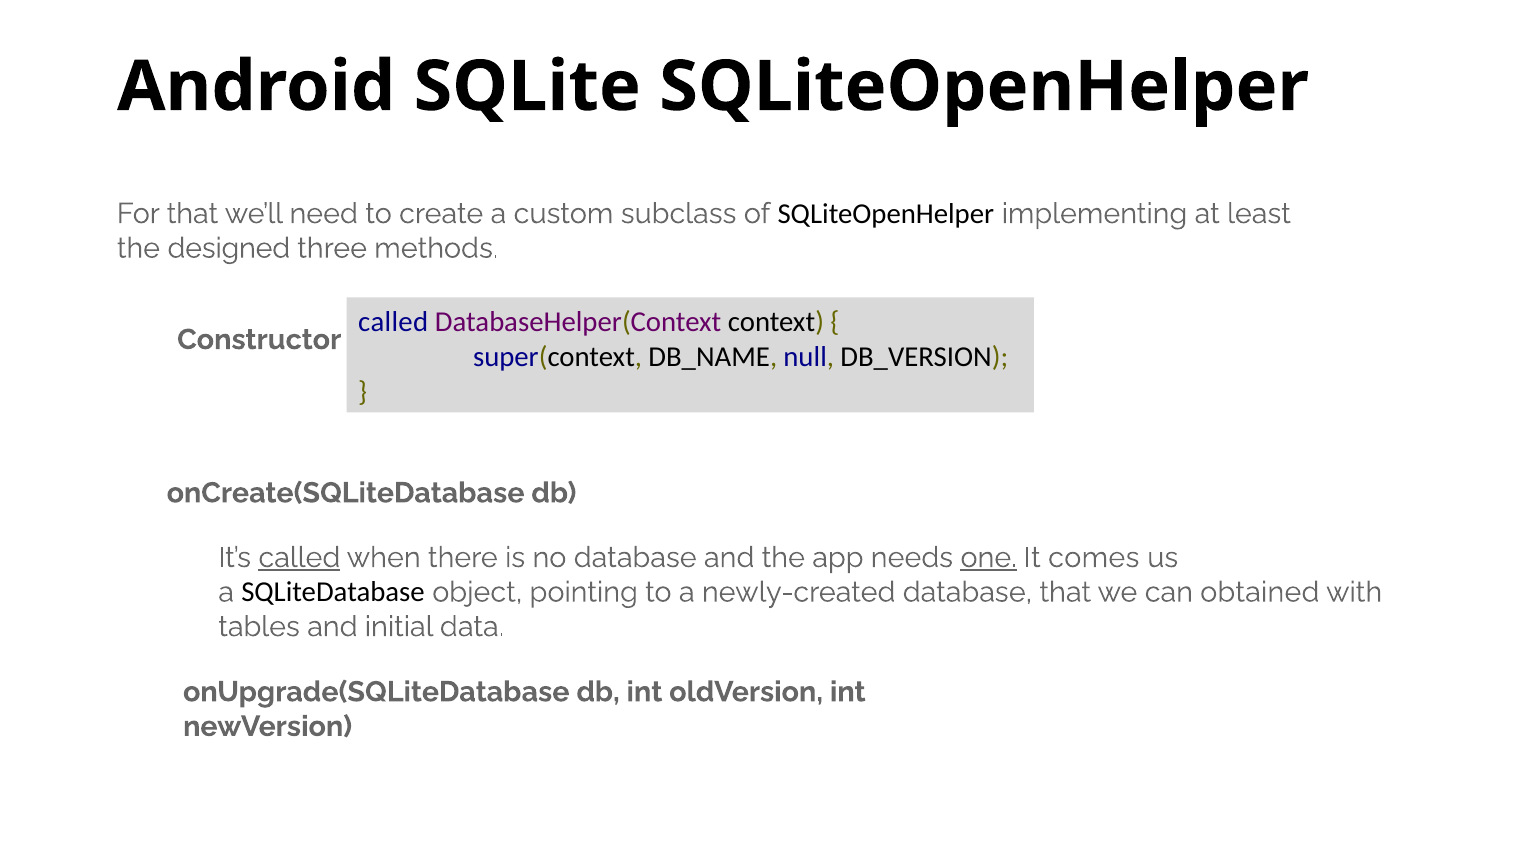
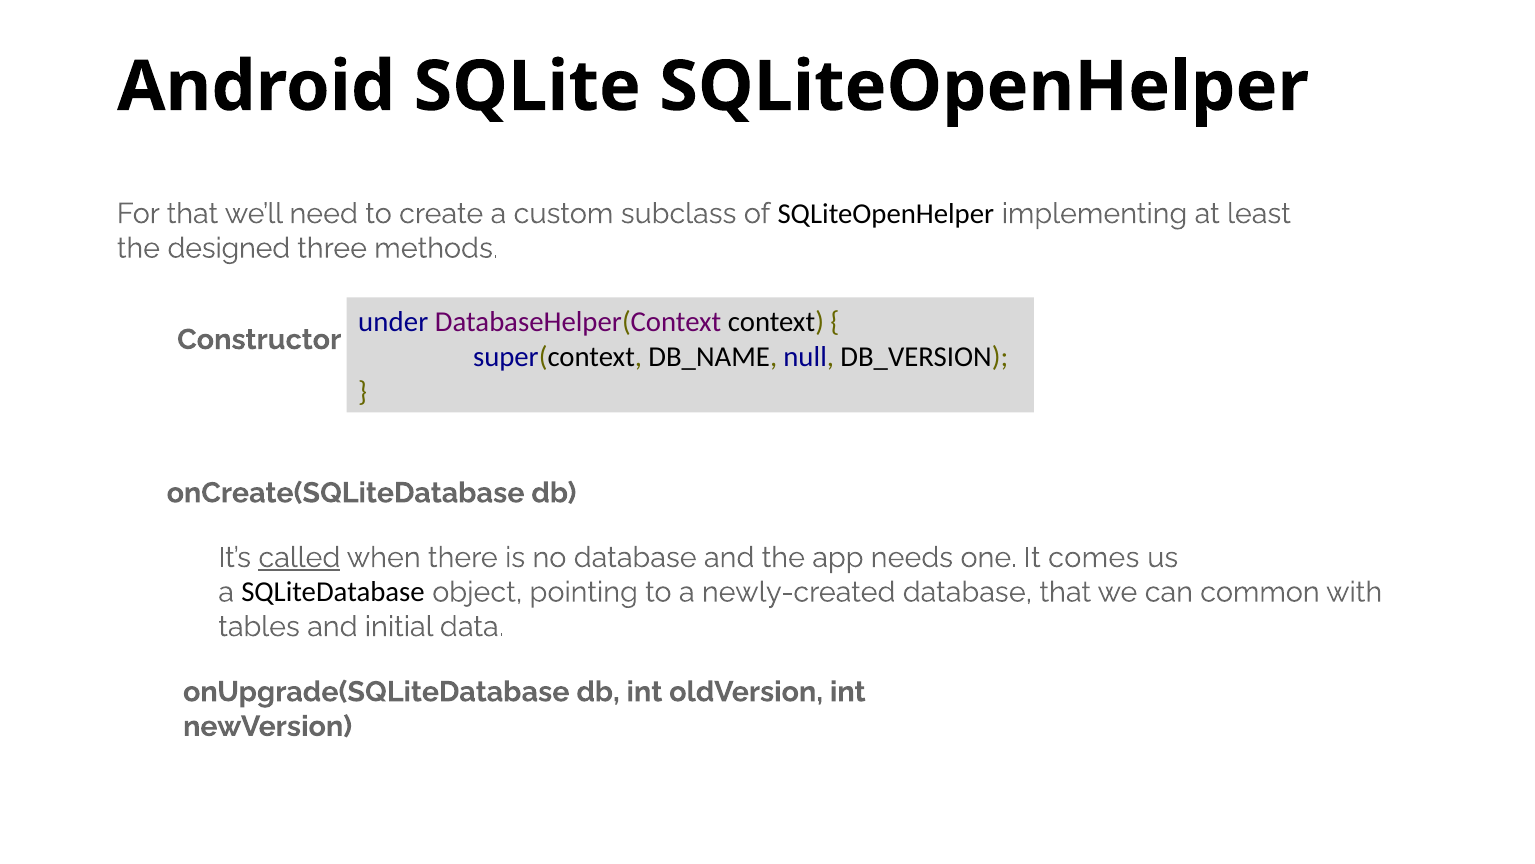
called: called -> under (393, 322)
one underline: present -> none (989, 557)
obtained: obtained -> common (1260, 592)
